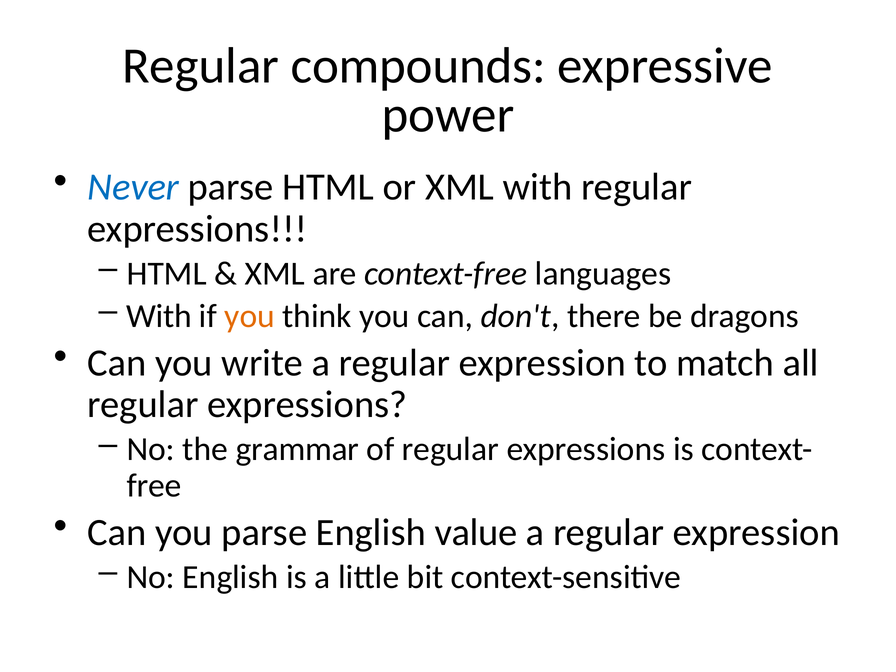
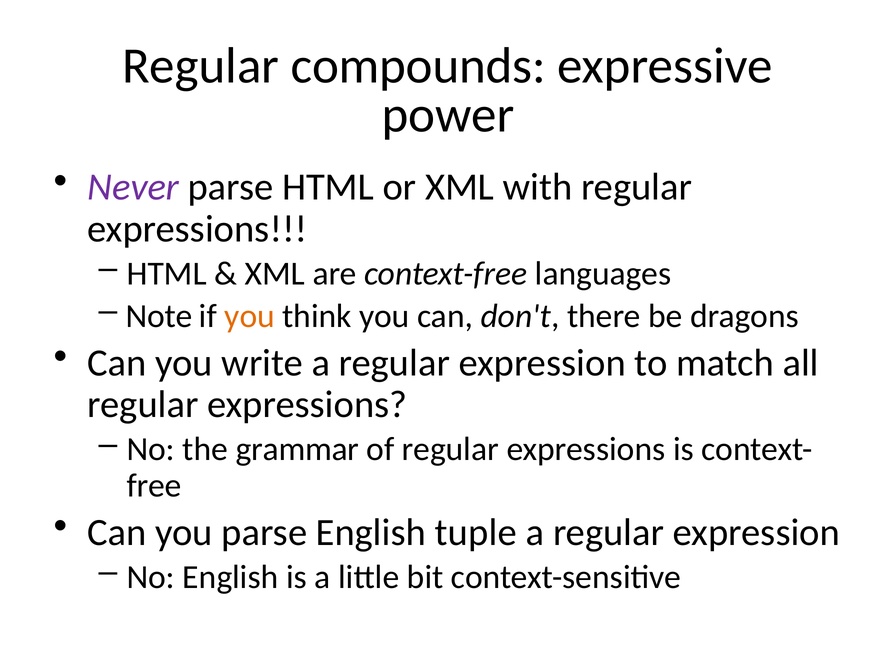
Never colour: blue -> purple (133, 187)
With: With -> Note (159, 316)
value: value -> tuple (476, 532)
